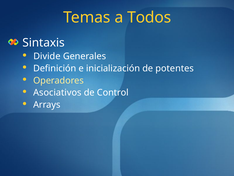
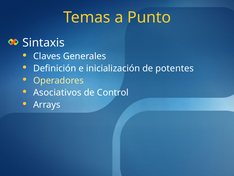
Todos: Todos -> Punto (149, 17)
Divide: Divide -> Claves (47, 56)
